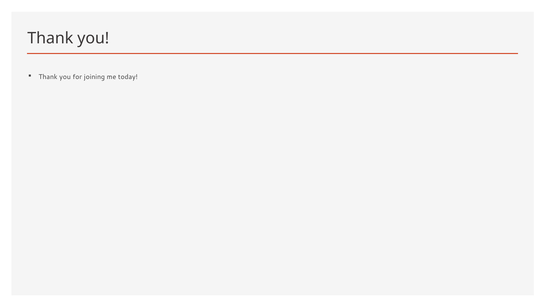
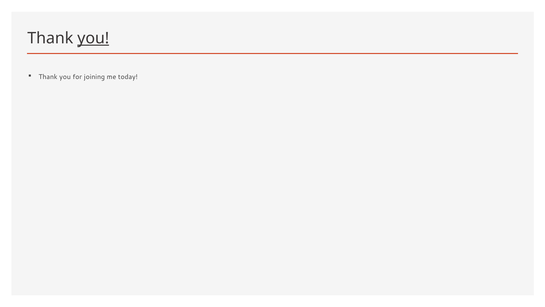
you underline: none -> present (93, 38)
